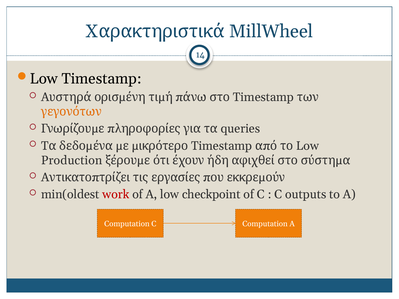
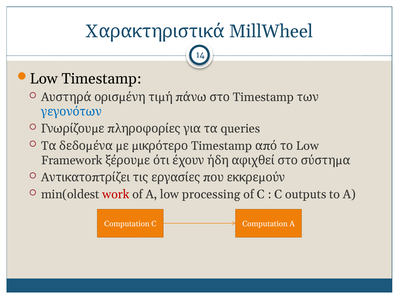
γεγονότων colour: orange -> blue (71, 112)
Production: Production -> Framework (72, 160)
checkpoint: checkpoint -> processing (211, 195)
